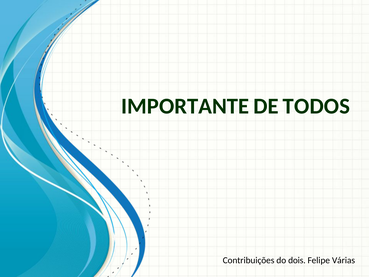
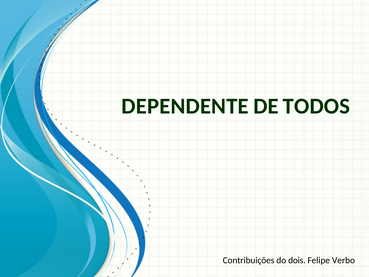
IMPORTANTE: IMPORTANTE -> DEPENDENTE (185, 106)
Várias: Várias -> Verbo (343, 260)
